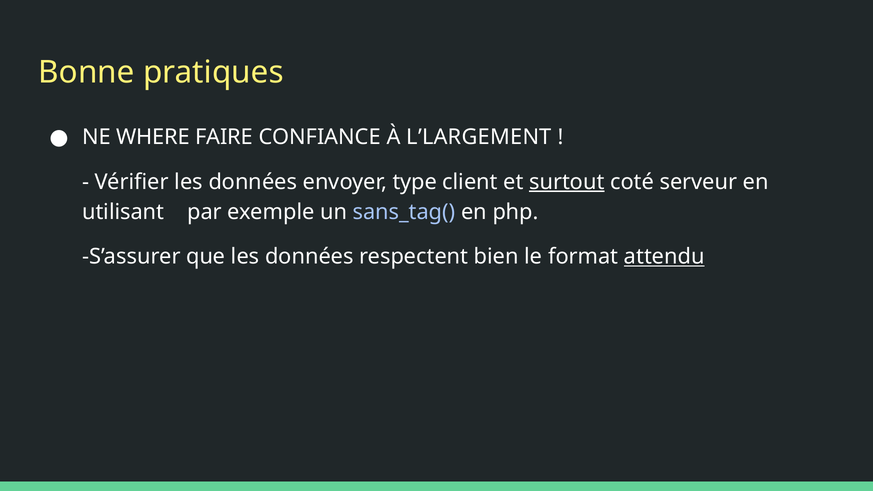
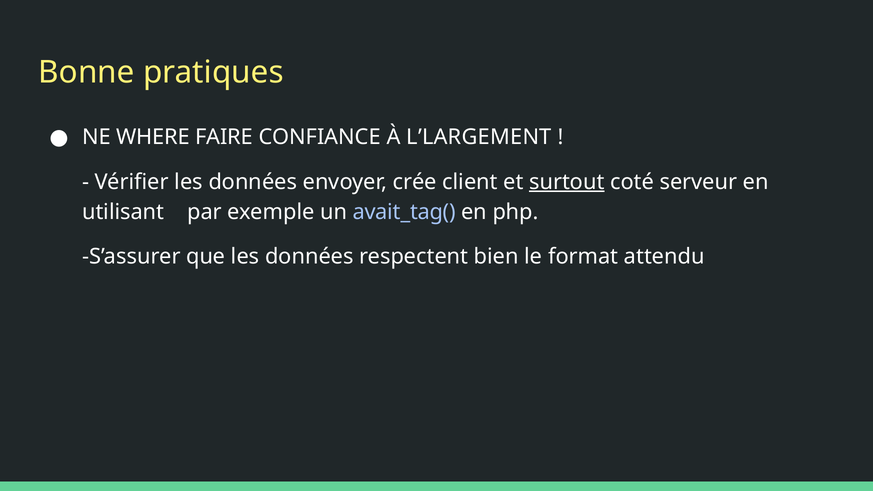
type: type -> crée (415, 182)
sans_tag(: sans_tag( -> avait_tag( (404, 212)
attendu underline: present -> none (664, 257)
